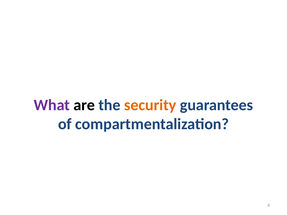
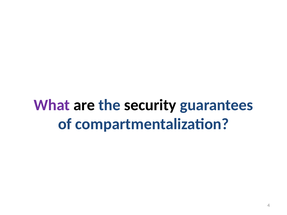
security colour: orange -> black (150, 105)
